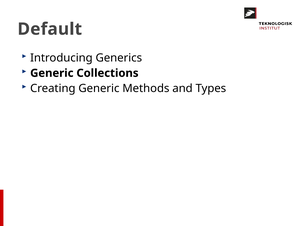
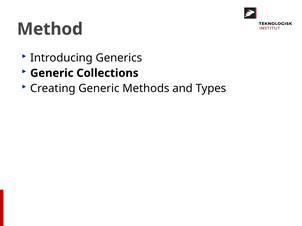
Default: Default -> Method (50, 29)
